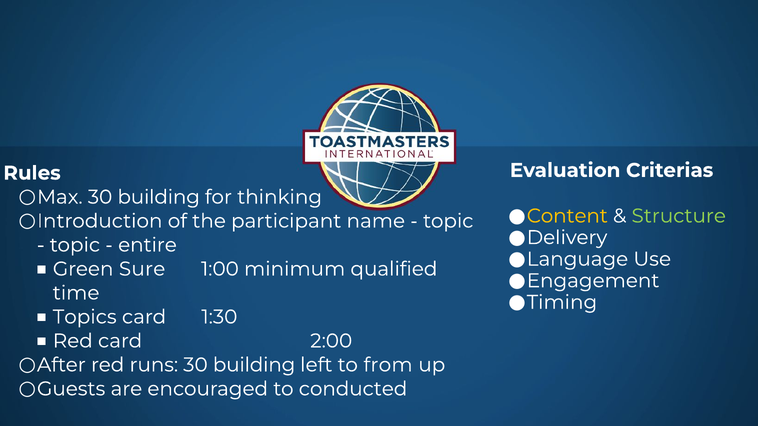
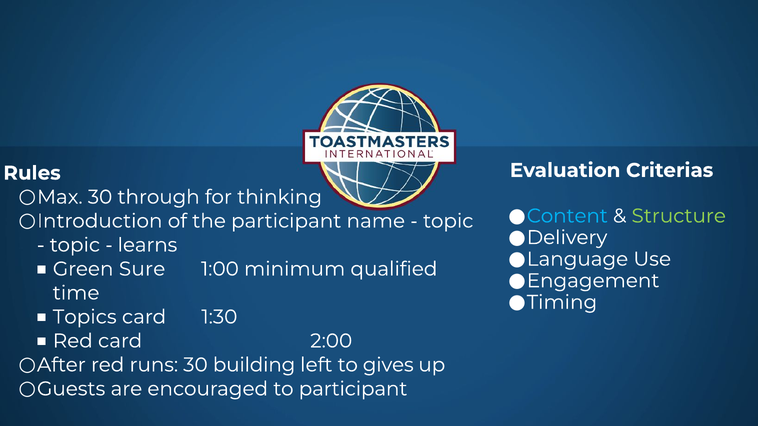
Max 30 building: building -> through (159, 197)
Content colour: yellow -> light blue (567, 216)
entire: entire -> learns (148, 245)
from: from -> gives (388, 365)
to conducted: conducted -> participant (353, 389)
